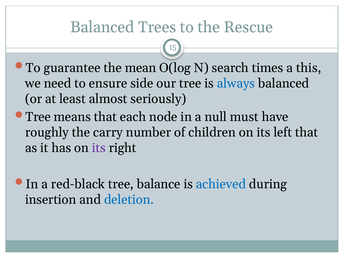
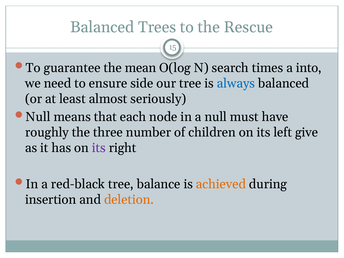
this: this -> into (309, 68)
Tree: Tree -> Null (38, 117)
carry: carry -> three (108, 132)
left that: that -> give (307, 132)
achieved colour: blue -> orange (221, 184)
deletion colour: blue -> orange (129, 199)
